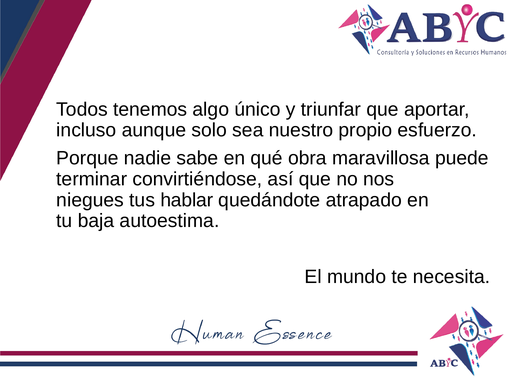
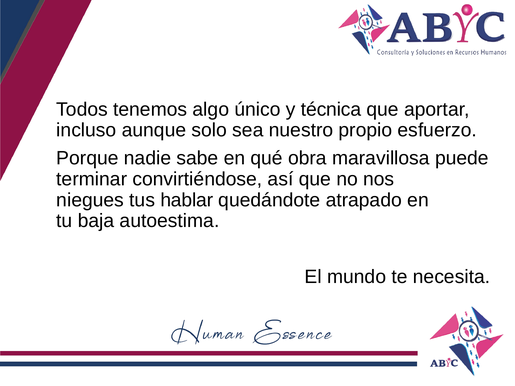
triunfar: triunfar -> técnica (331, 109)
